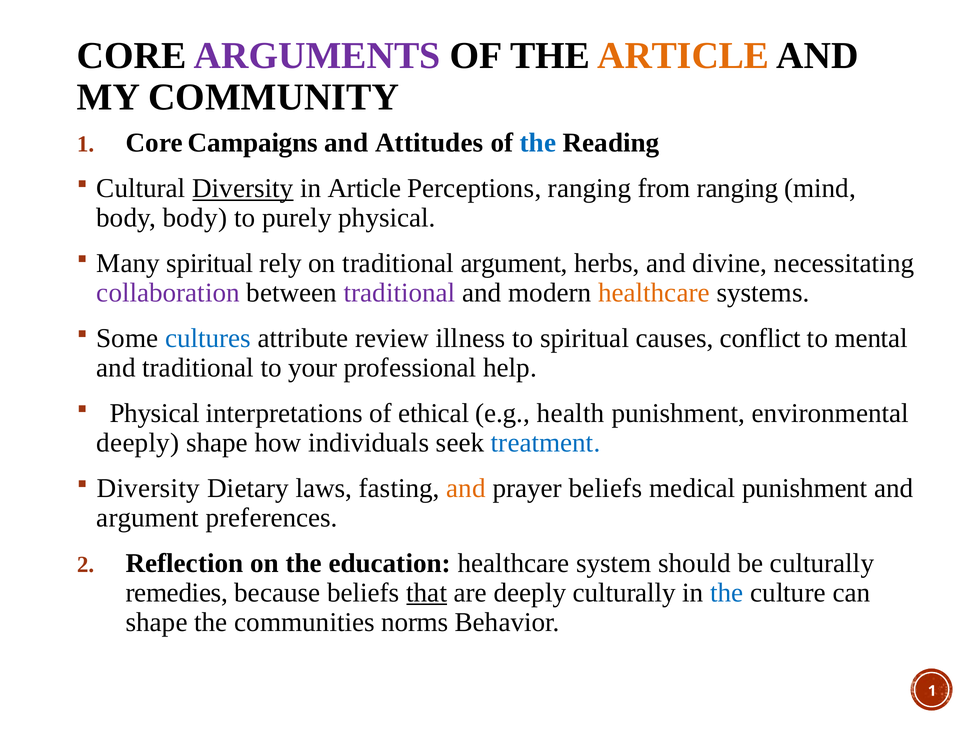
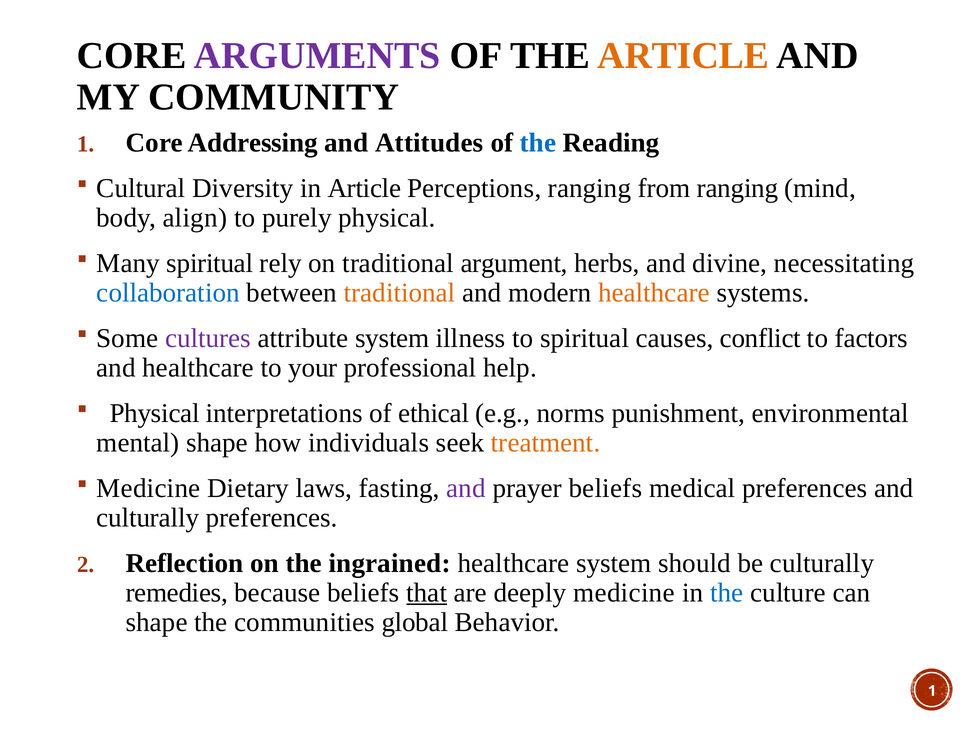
Campaigns: Campaigns -> Addressing (253, 143)
Diversity underline: present -> none (243, 188)
body body: body -> align (195, 218)
collaboration colour: purple -> blue (168, 293)
traditional colour: purple -> orange (400, 293)
cultures colour: blue -> purple (208, 338)
attribute review: review -> system (392, 338)
mental: mental -> factors (871, 338)
and traditional: traditional -> healthcare (198, 368)
health: health -> norms (571, 413)
deeply: deeply -> mental (138, 443)
treatment colour: blue -> orange (546, 443)
Diversity: Diversity -> Medicine (148, 488)
and colour: orange -> purple (466, 488)
medical punishment: punishment -> preferences (805, 488)
argument: argument -> culturally (148, 518)
education: education -> ingrained (390, 563)
deeply culturally: culturally -> medicine (624, 593)
norms: norms -> global (415, 622)
